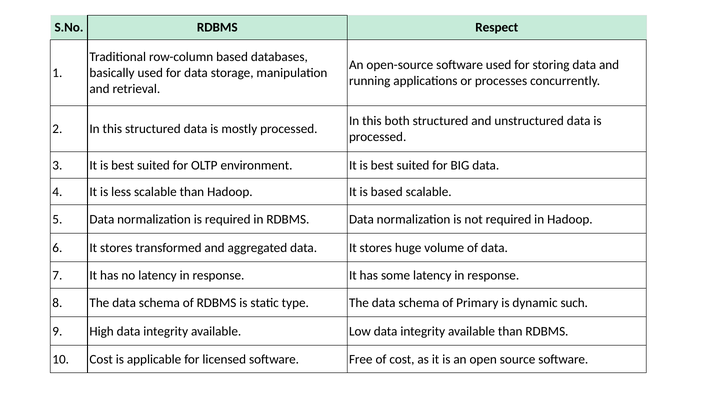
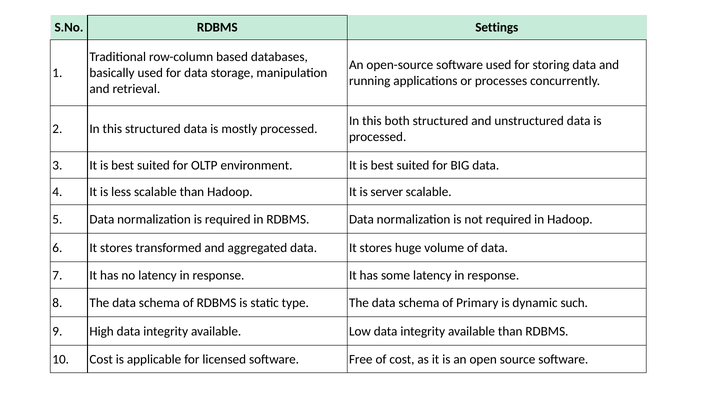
Respect: Respect -> Settings (497, 28)
is based: based -> server (387, 192)
